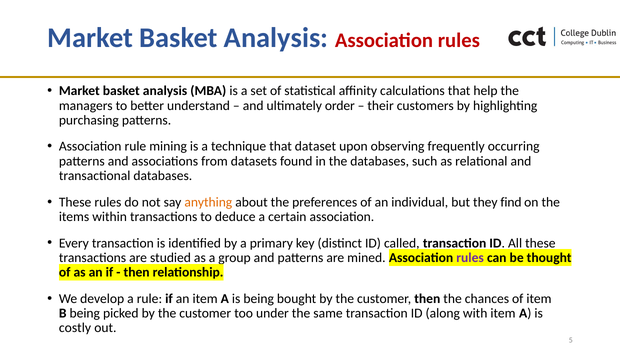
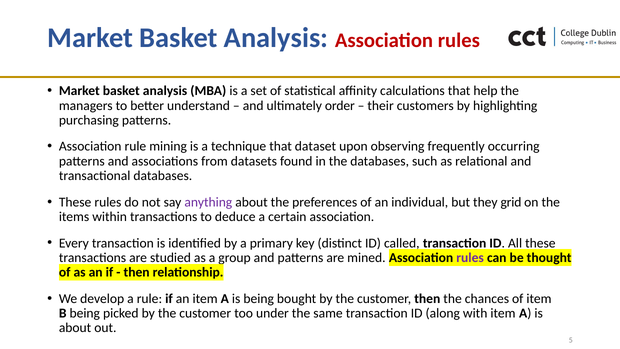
anything colour: orange -> purple (208, 202)
find: find -> grid (511, 202)
costly: costly -> about (75, 328)
